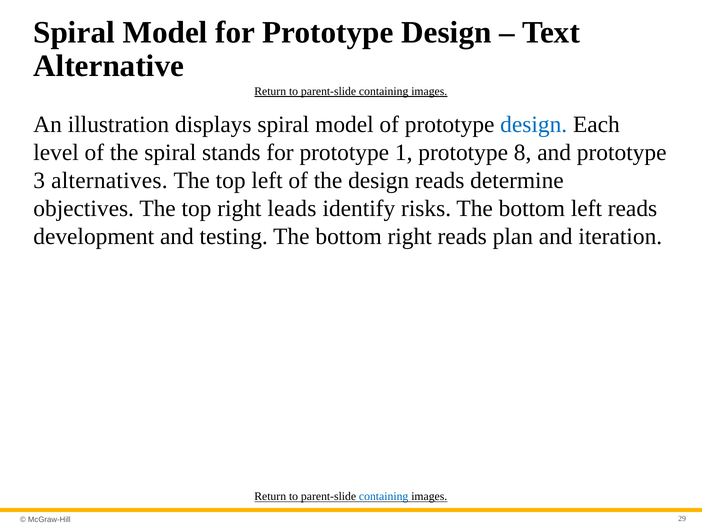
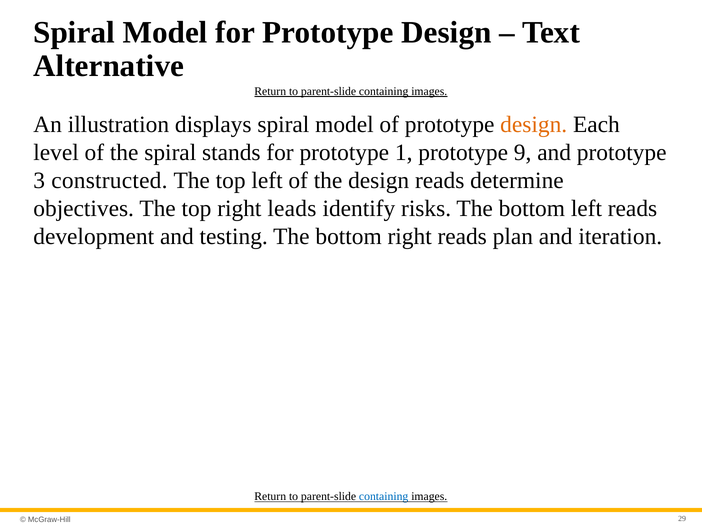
design colour: blue -> orange (534, 124)
8: 8 -> 9 (523, 153)
alternatives: alternatives -> constructed (109, 181)
